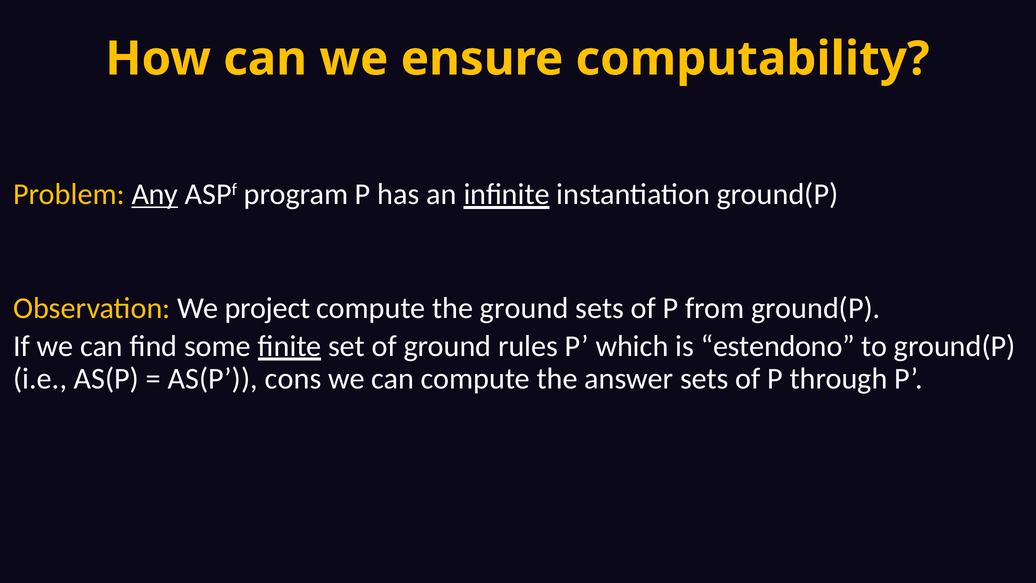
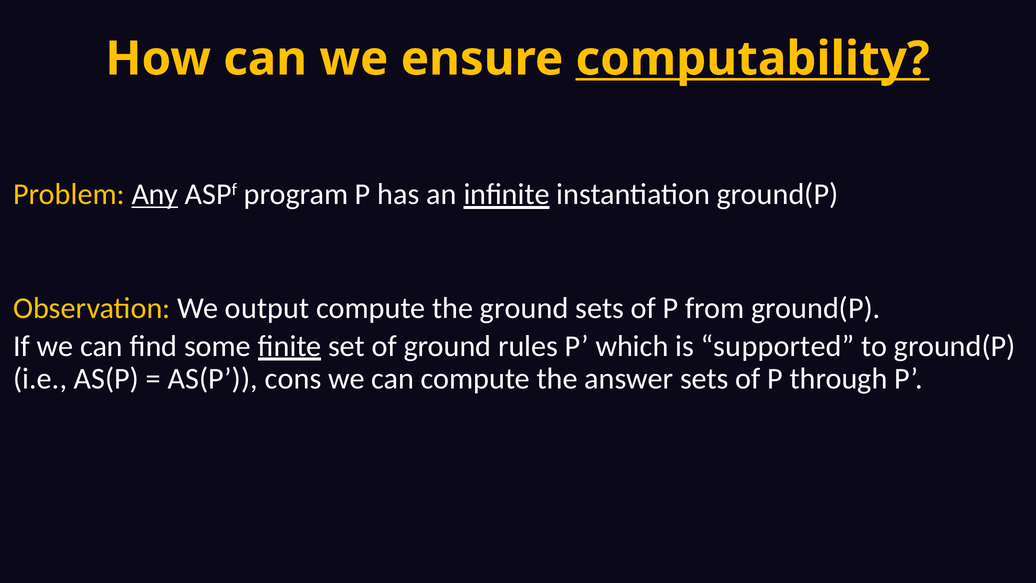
computability underline: none -> present (753, 59)
project: project -> output (267, 308)
estendono: estendono -> supported (778, 346)
